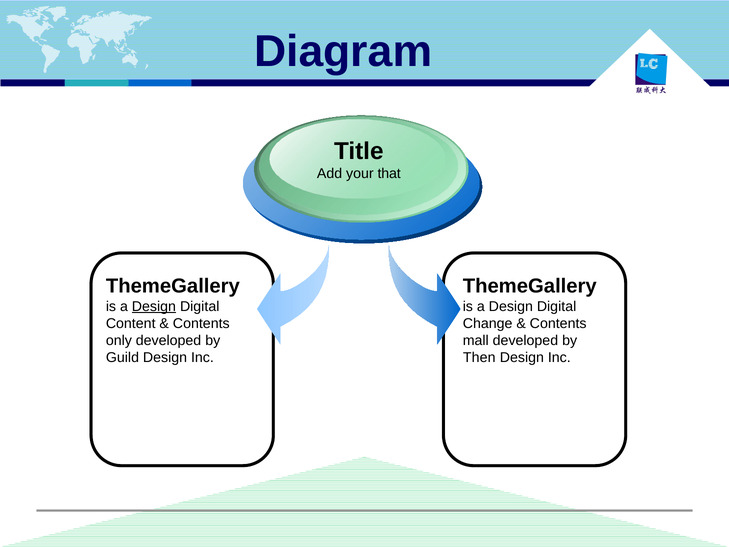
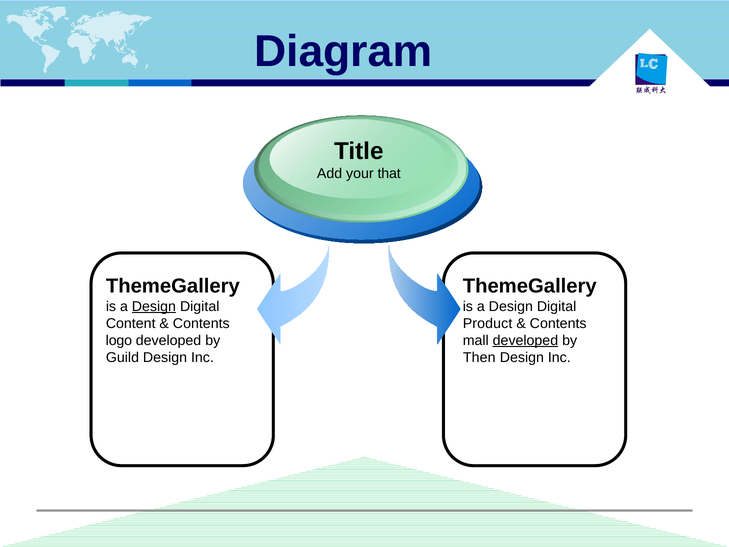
Change: Change -> Product (488, 323)
only: only -> logo (119, 340)
developed underline: none -> present (525, 340)
